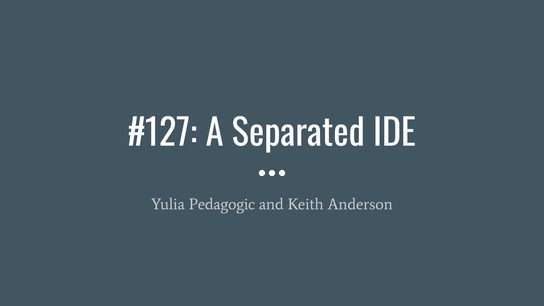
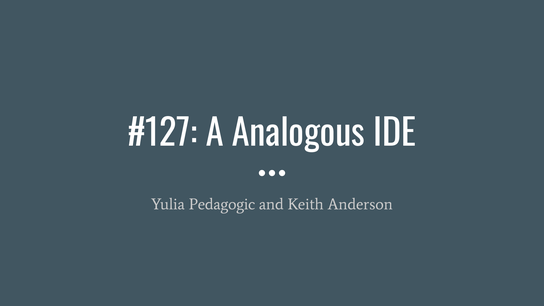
Separated: Separated -> Analogous (298, 134)
